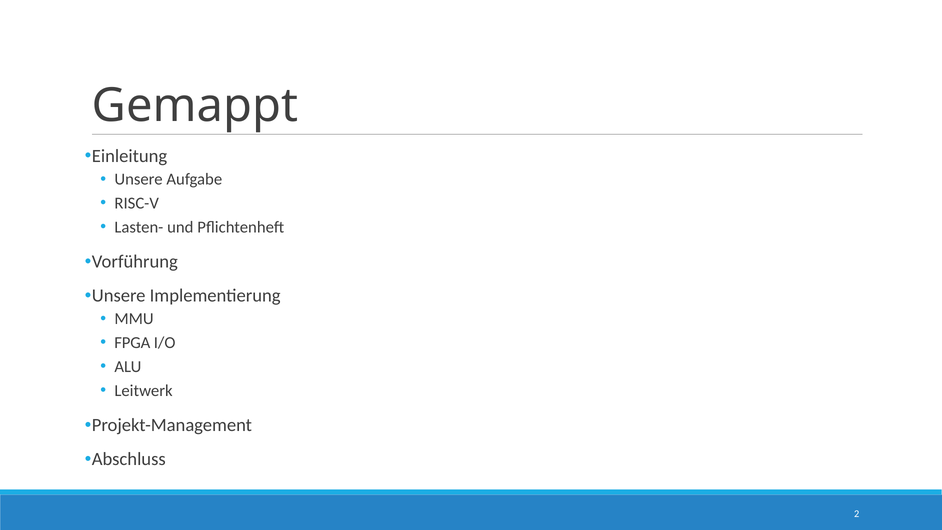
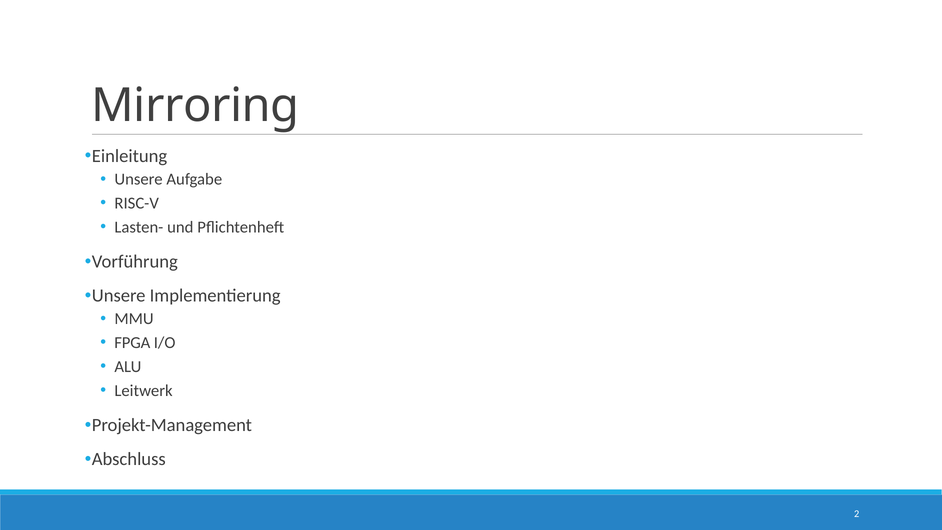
Gemappt: Gemappt -> Mirroring (195, 106)
